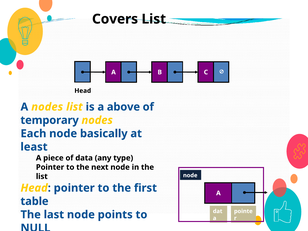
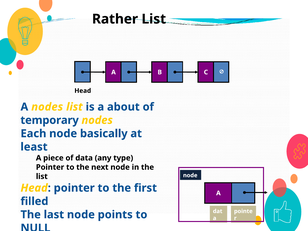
Covers: Covers -> Rather (115, 19)
above: above -> about (123, 107)
table: table -> filled (34, 201)
